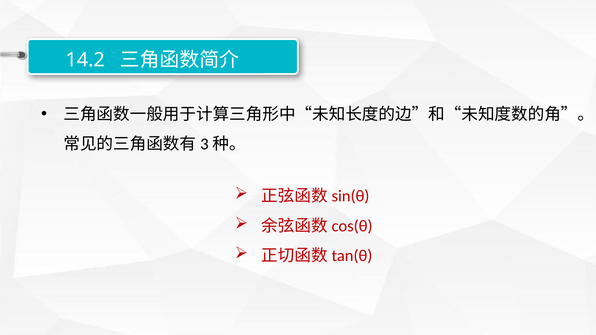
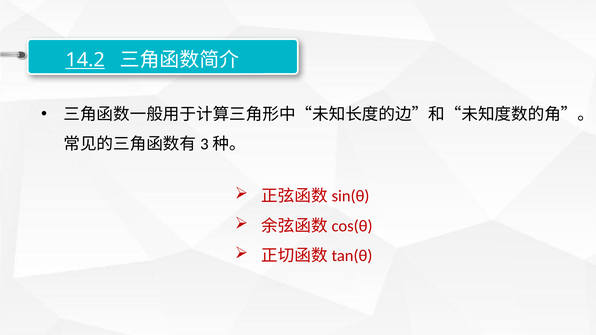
14.2 underline: none -> present (85, 60)
